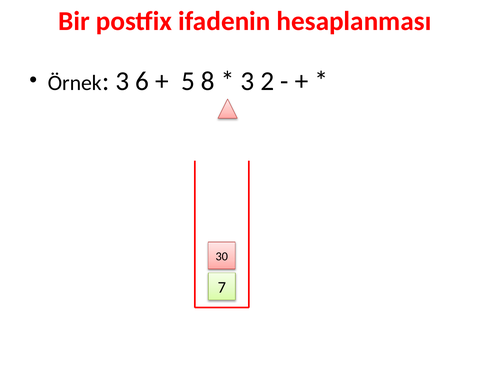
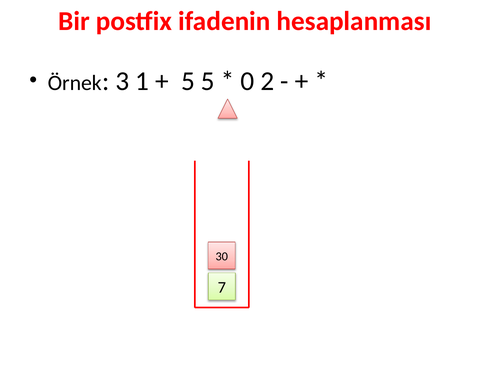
6: 6 -> 1 (142, 81)
5 8: 8 -> 5 (208, 81)
3: 3 -> 0 (247, 81)
